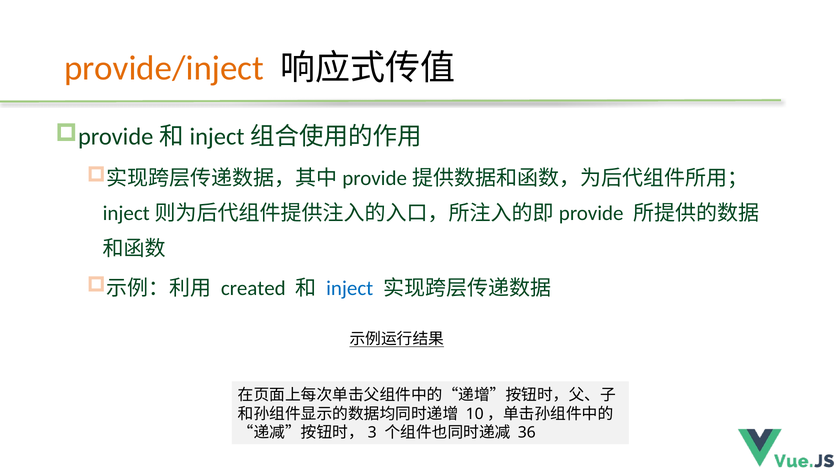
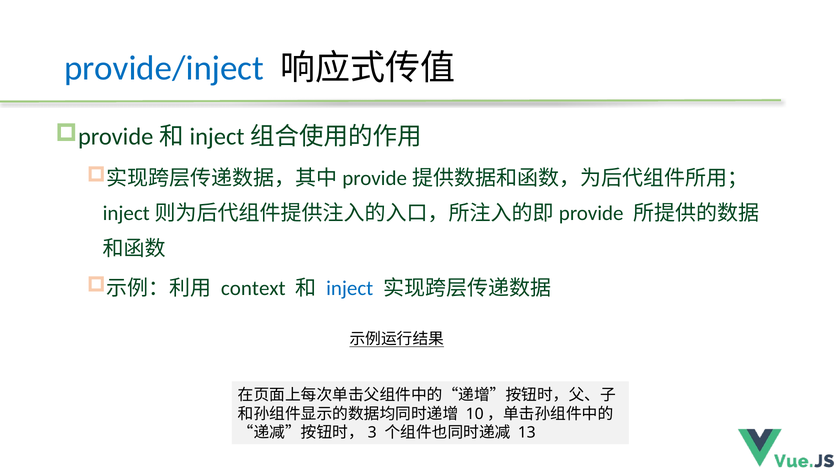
provide/inject colour: orange -> blue (164, 68)
created: created -> context (253, 289)
36: 36 -> 13 (527, 433)
